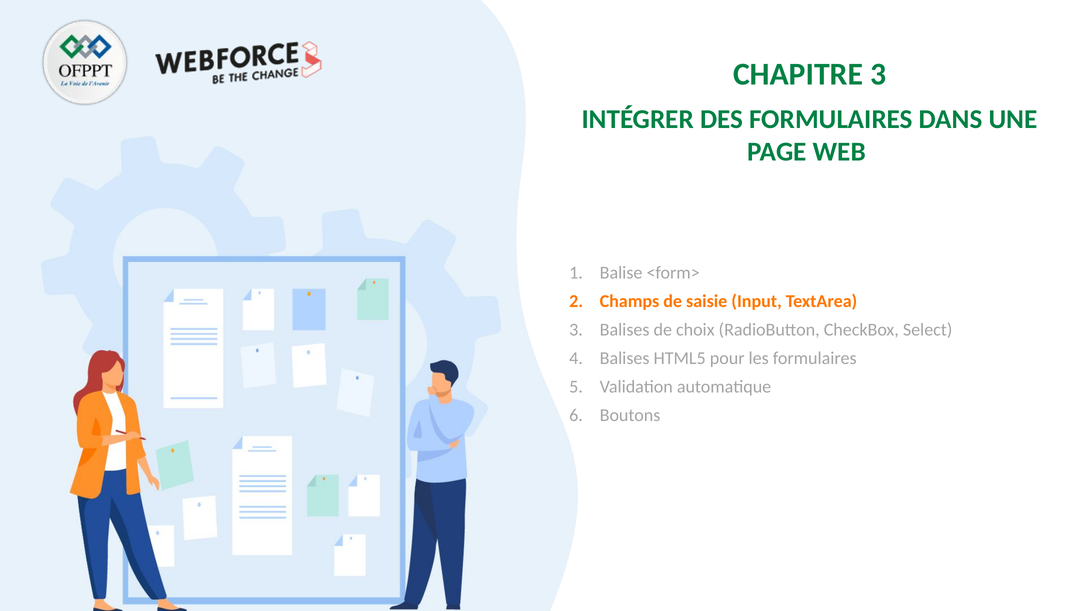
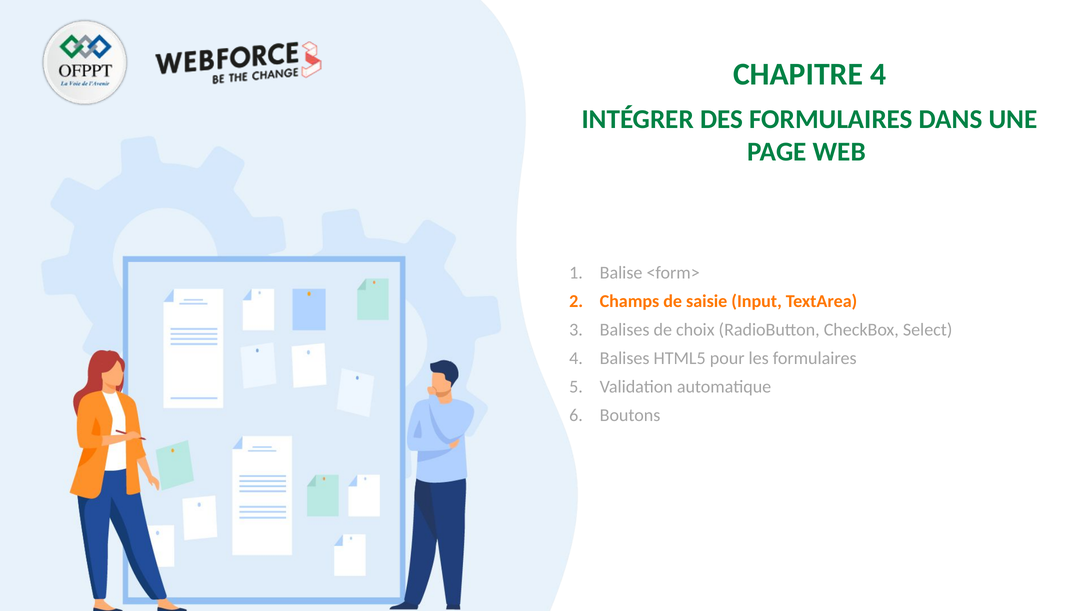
CHAPITRE 3: 3 -> 4 (878, 74)
